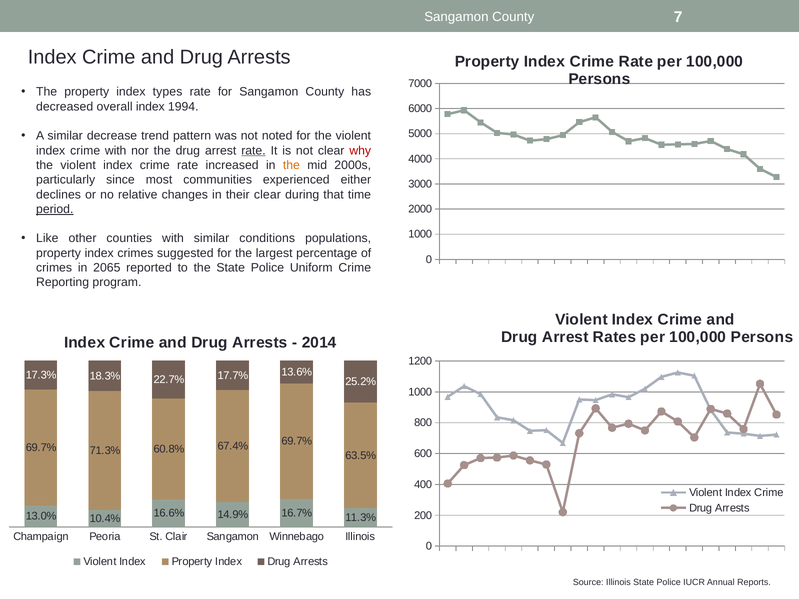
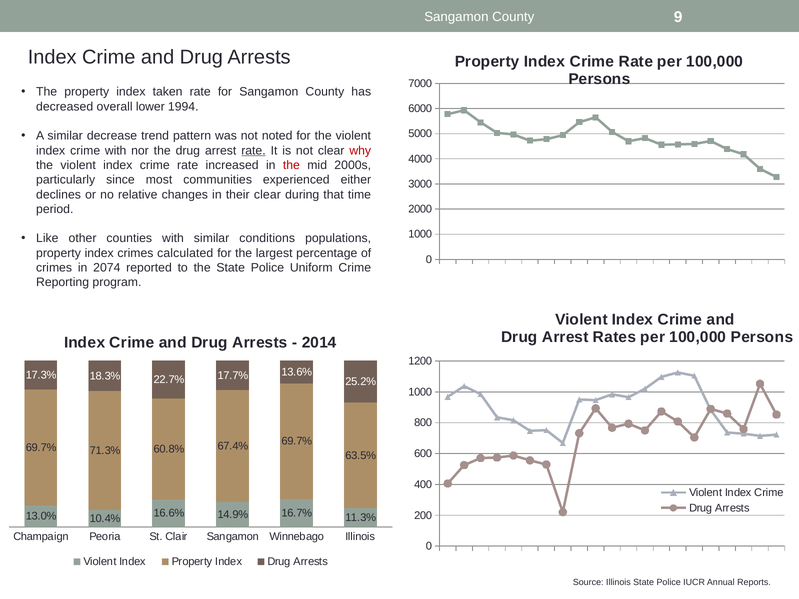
7: 7 -> 9 (678, 17)
types: types -> taken (168, 92)
overall index: index -> lower (150, 107)
the colour: orange -> red (291, 165)
period underline: present -> none (55, 209)
suggested: suggested -> calculated (185, 253)
2065: 2065 -> 2074 (107, 268)
